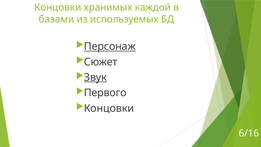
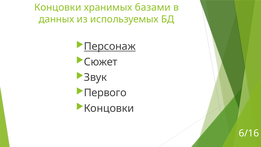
каждой: каждой -> базами (153, 8)
базами: базами -> данных (57, 19)
Звук underline: present -> none (95, 77)
